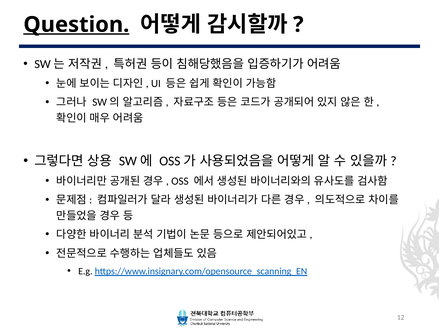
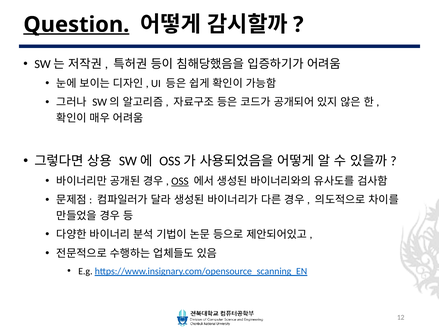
OSS underline: none -> present (180, 181)
